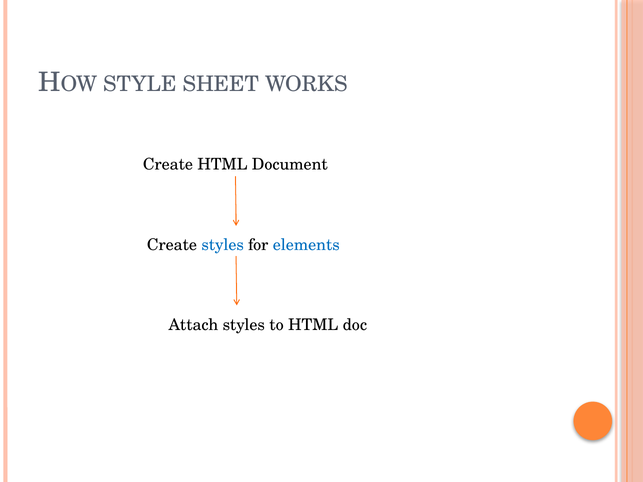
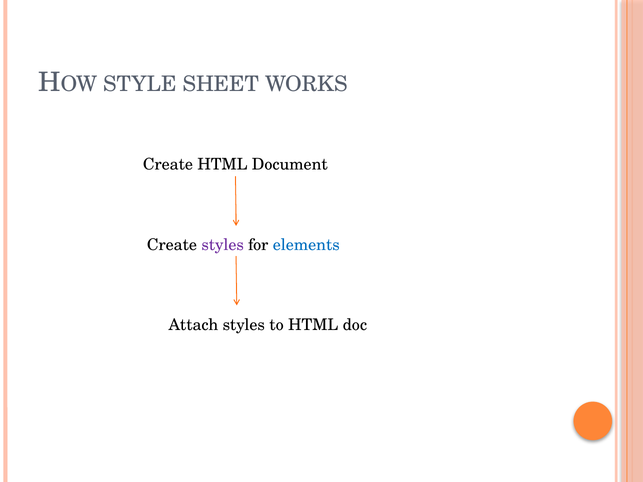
styles colour: blue -> purple (223, 245)
